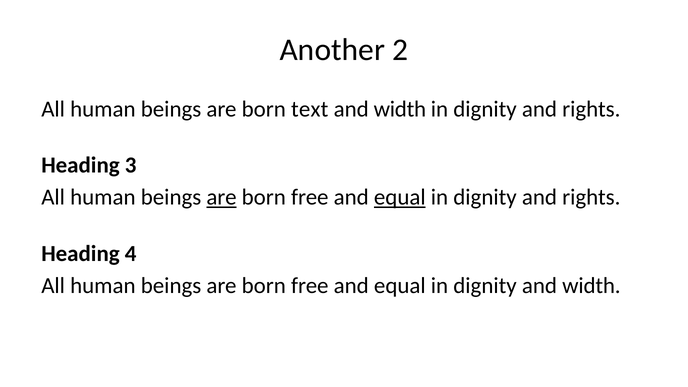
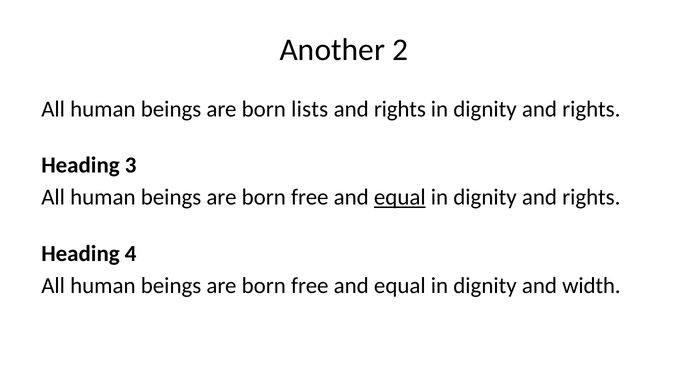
text: text -> lists (310, 109)
width: width -> rights (400, 109)
are underline: present -> none (222, 197)
